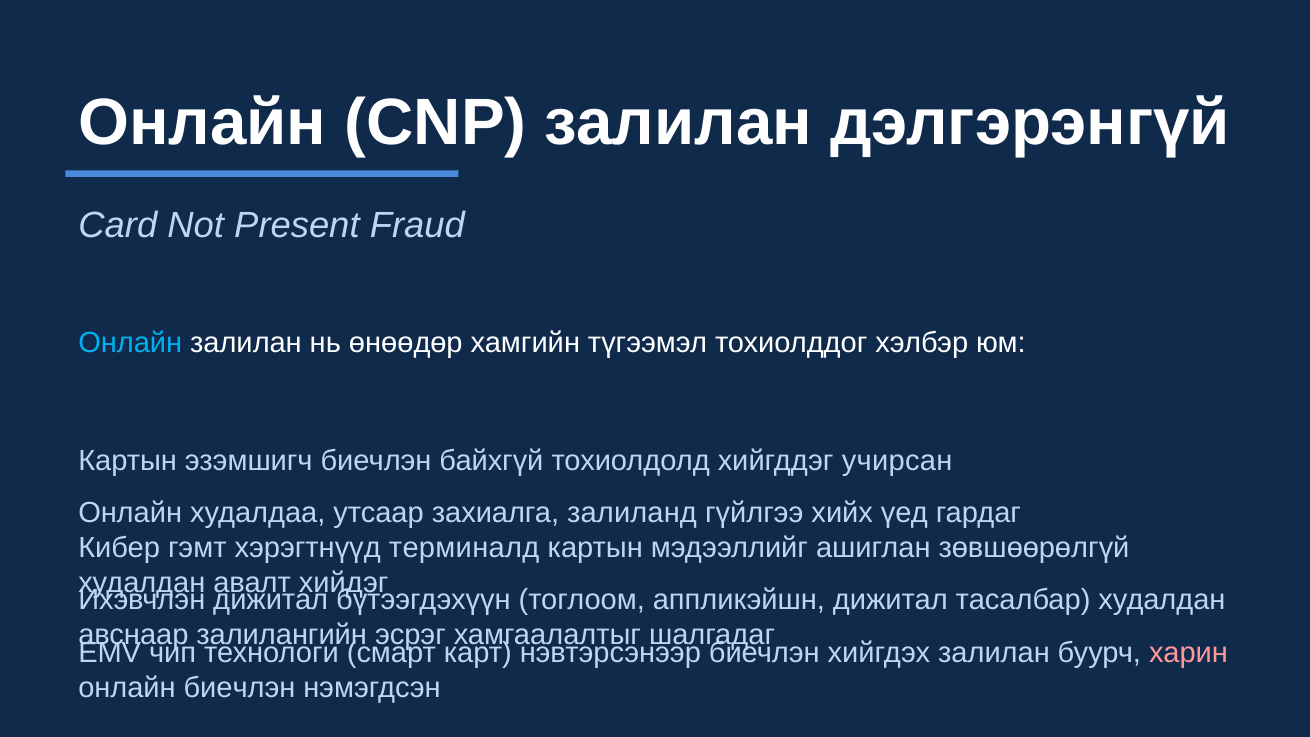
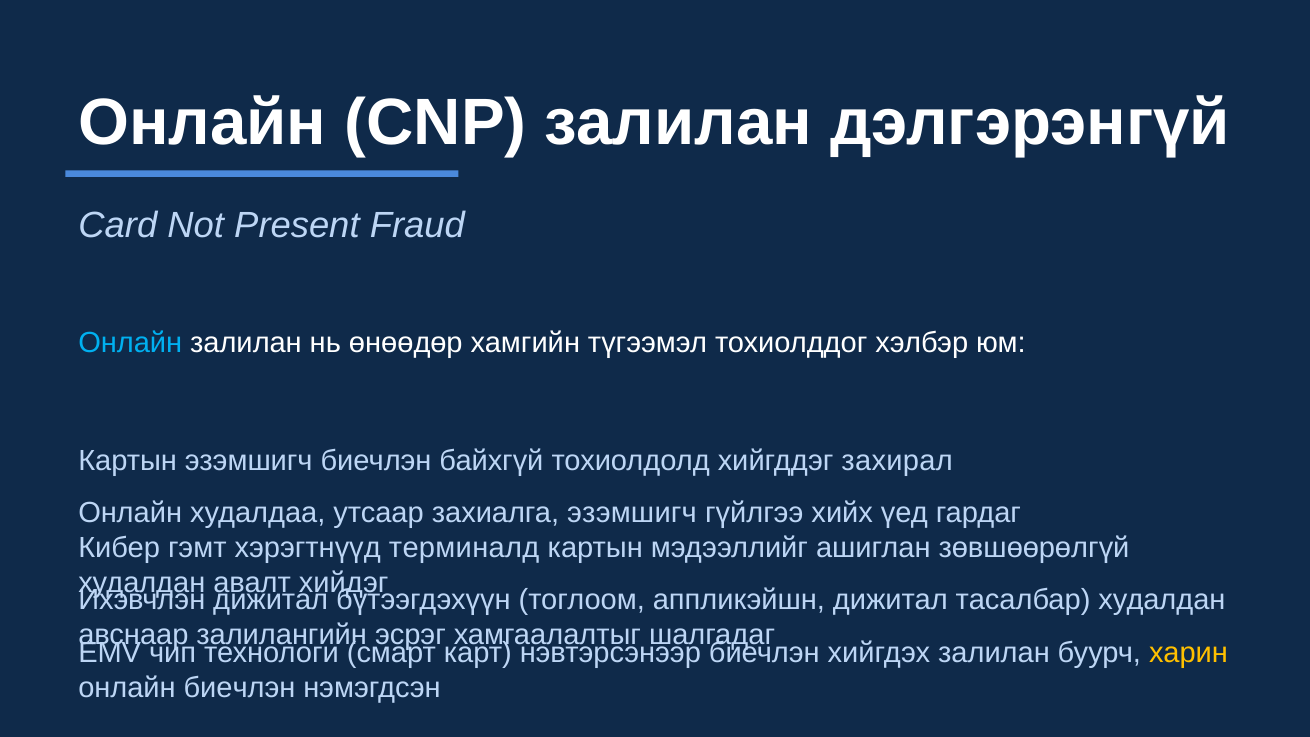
учирсан: учирсан -> захирал (897, 460)
захиалга залиланд: залиланд -> эзэмшигч (632, 513)
харин colour: pink -> yellow (1188, 653)
